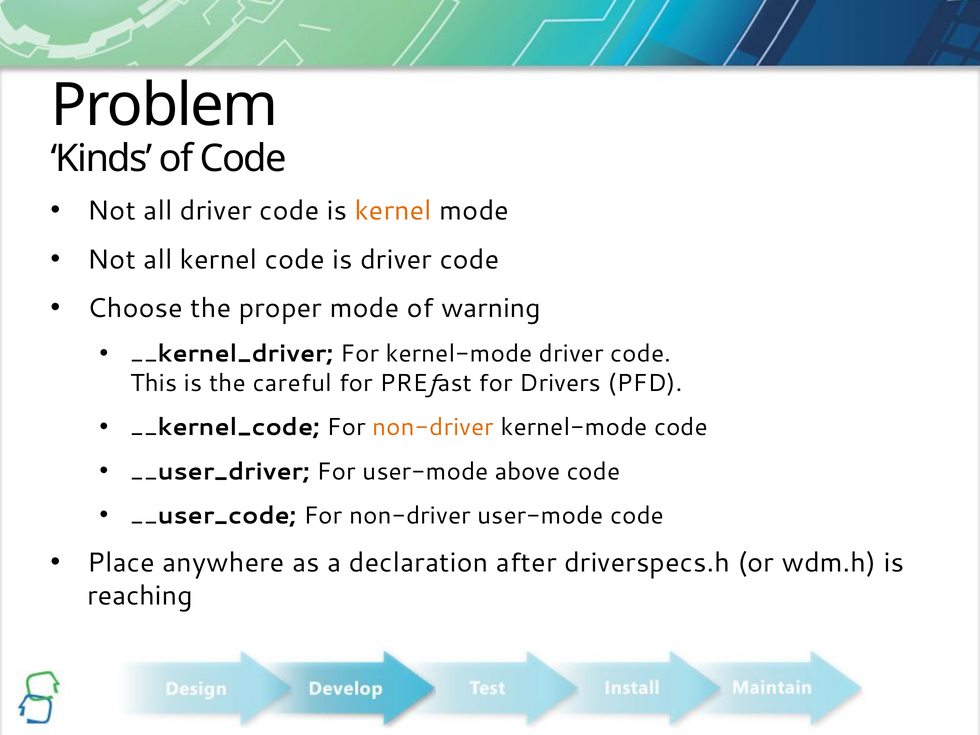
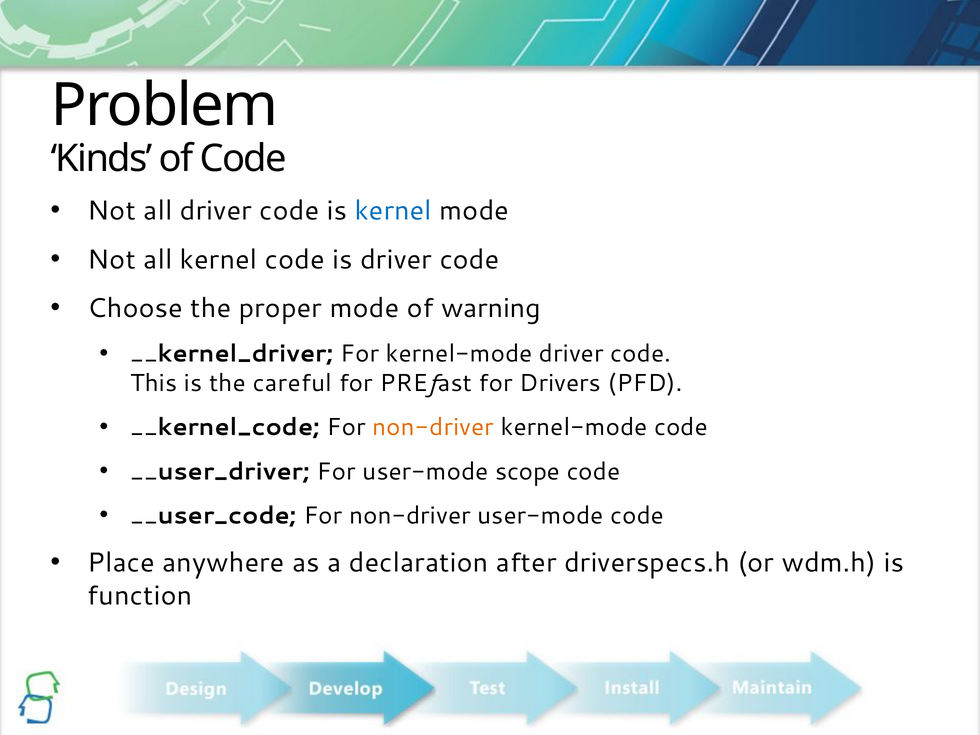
kernel colour: orange -> blue (393, 211)
above: above -> scope (528, 471)
reaching: reaching -> function (140, 596)
